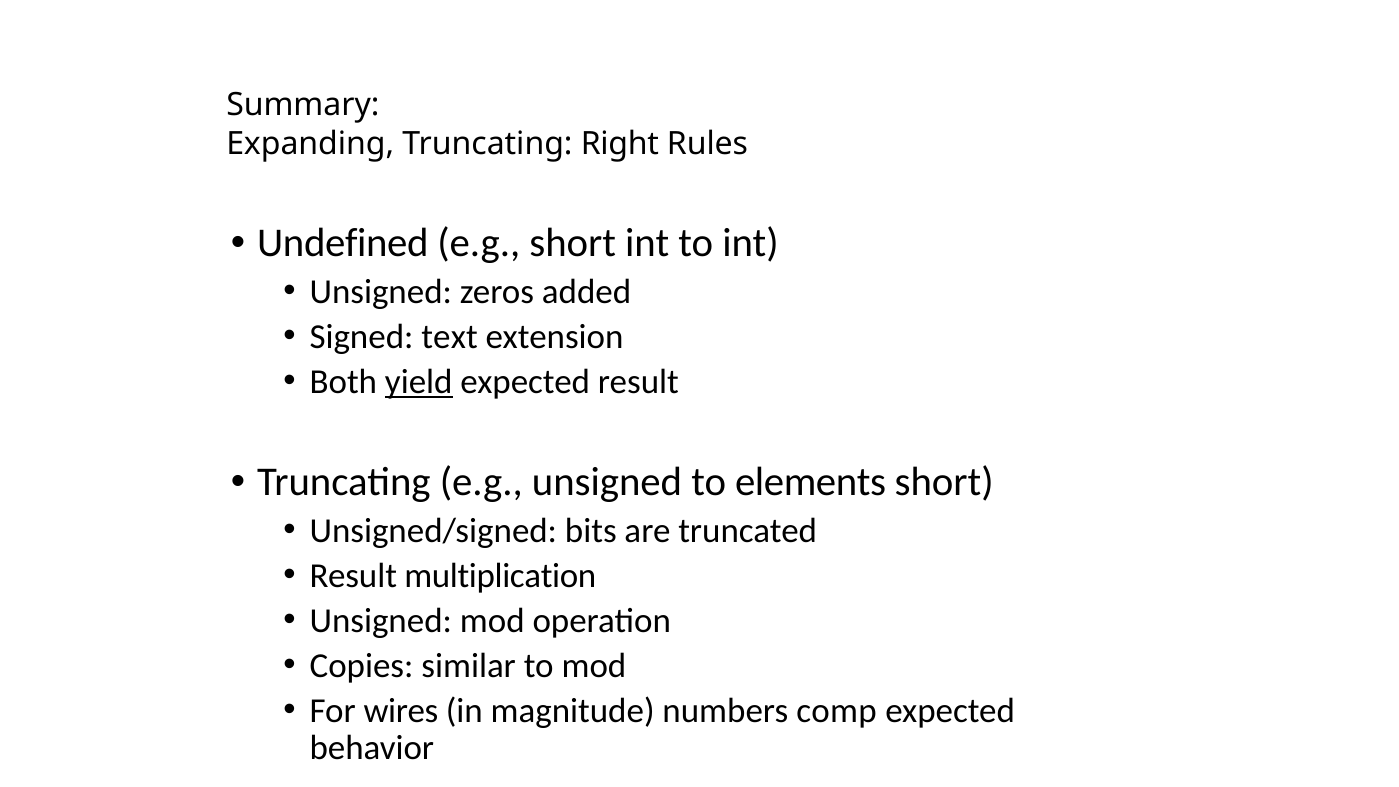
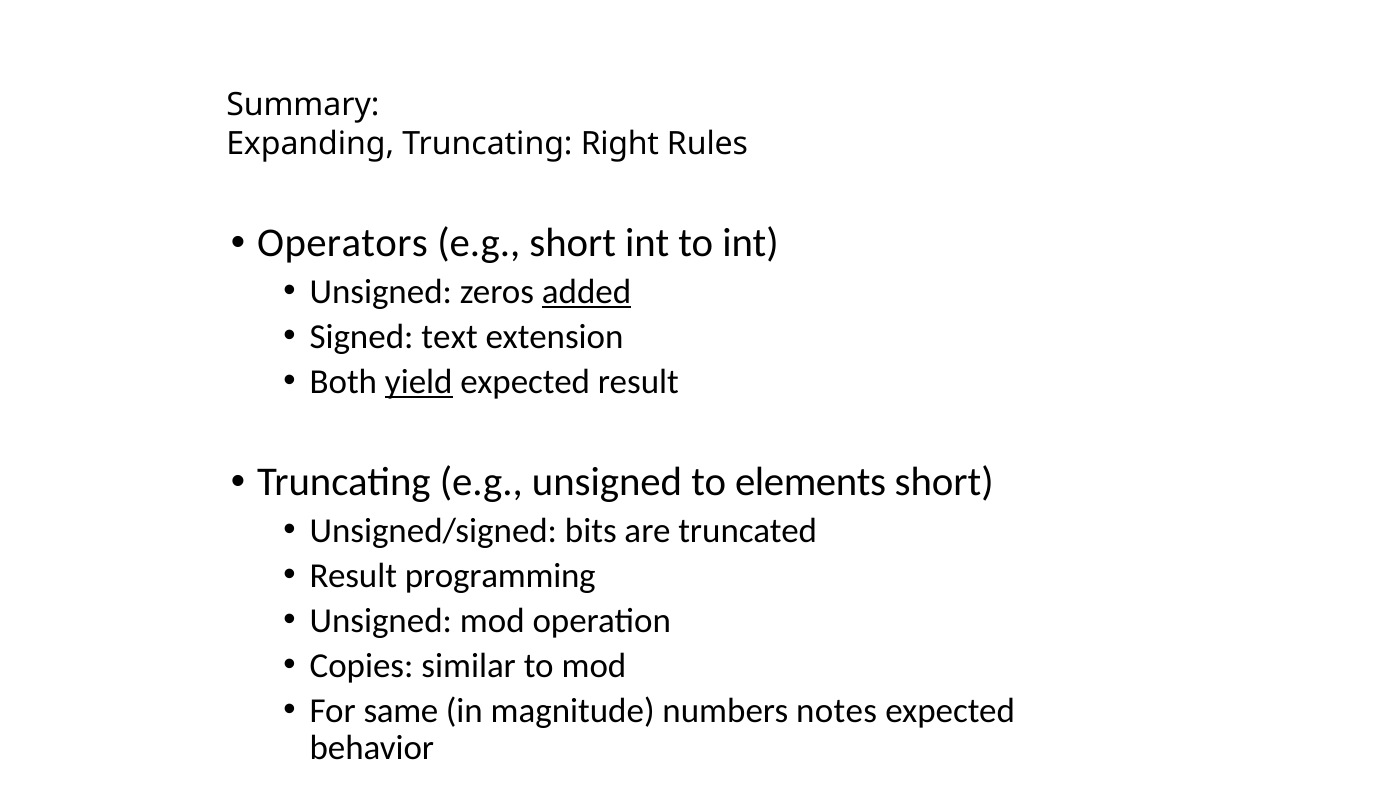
Undefined: Undefined -> Operators (342, 243)
added underline: none -> present (587, 292)
multiplication: multiplication -> programming (500, 575)
wires: wires -> same (401, 711)
comp: comp -> notes (837, 711)
